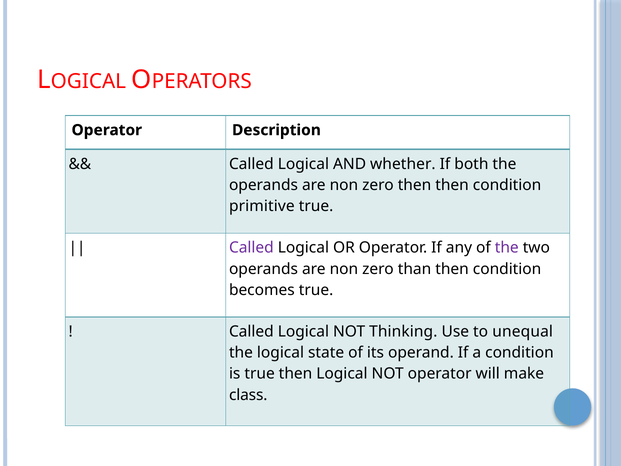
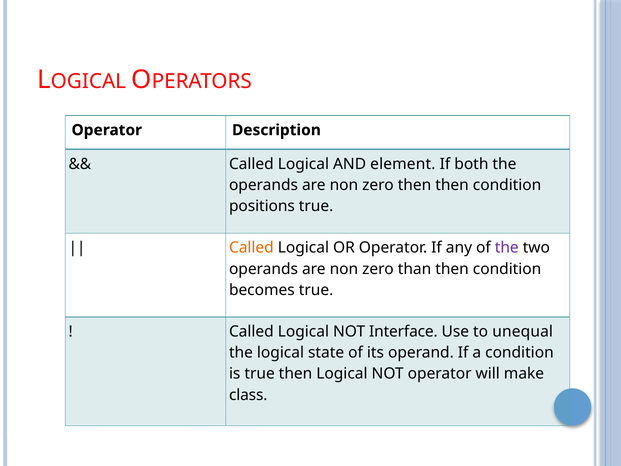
whether: whether -> element (403, 164)
primitive: primitive -> positions (262, 206)
Called colour: purple -> orange (251, 248)
Thinking: Thinking -> Interface (403, 331)
